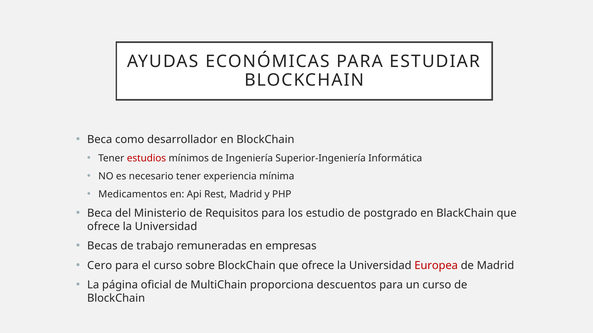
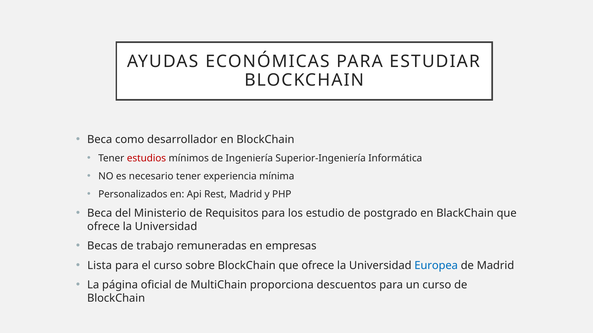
Medicamentos: Medicamentos -> Personalizados (133, 195)
Cero: Cero -> Lista (100, 266)
Europea colour: red -> blue (436, 266)
